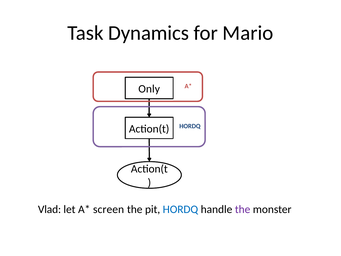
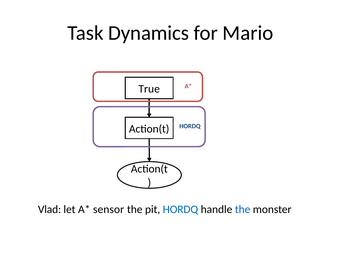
Only: Only -> True (149, 89)
screen: screen -> sensor (109, 209)
the colour: purple -> blue (243, 209)
